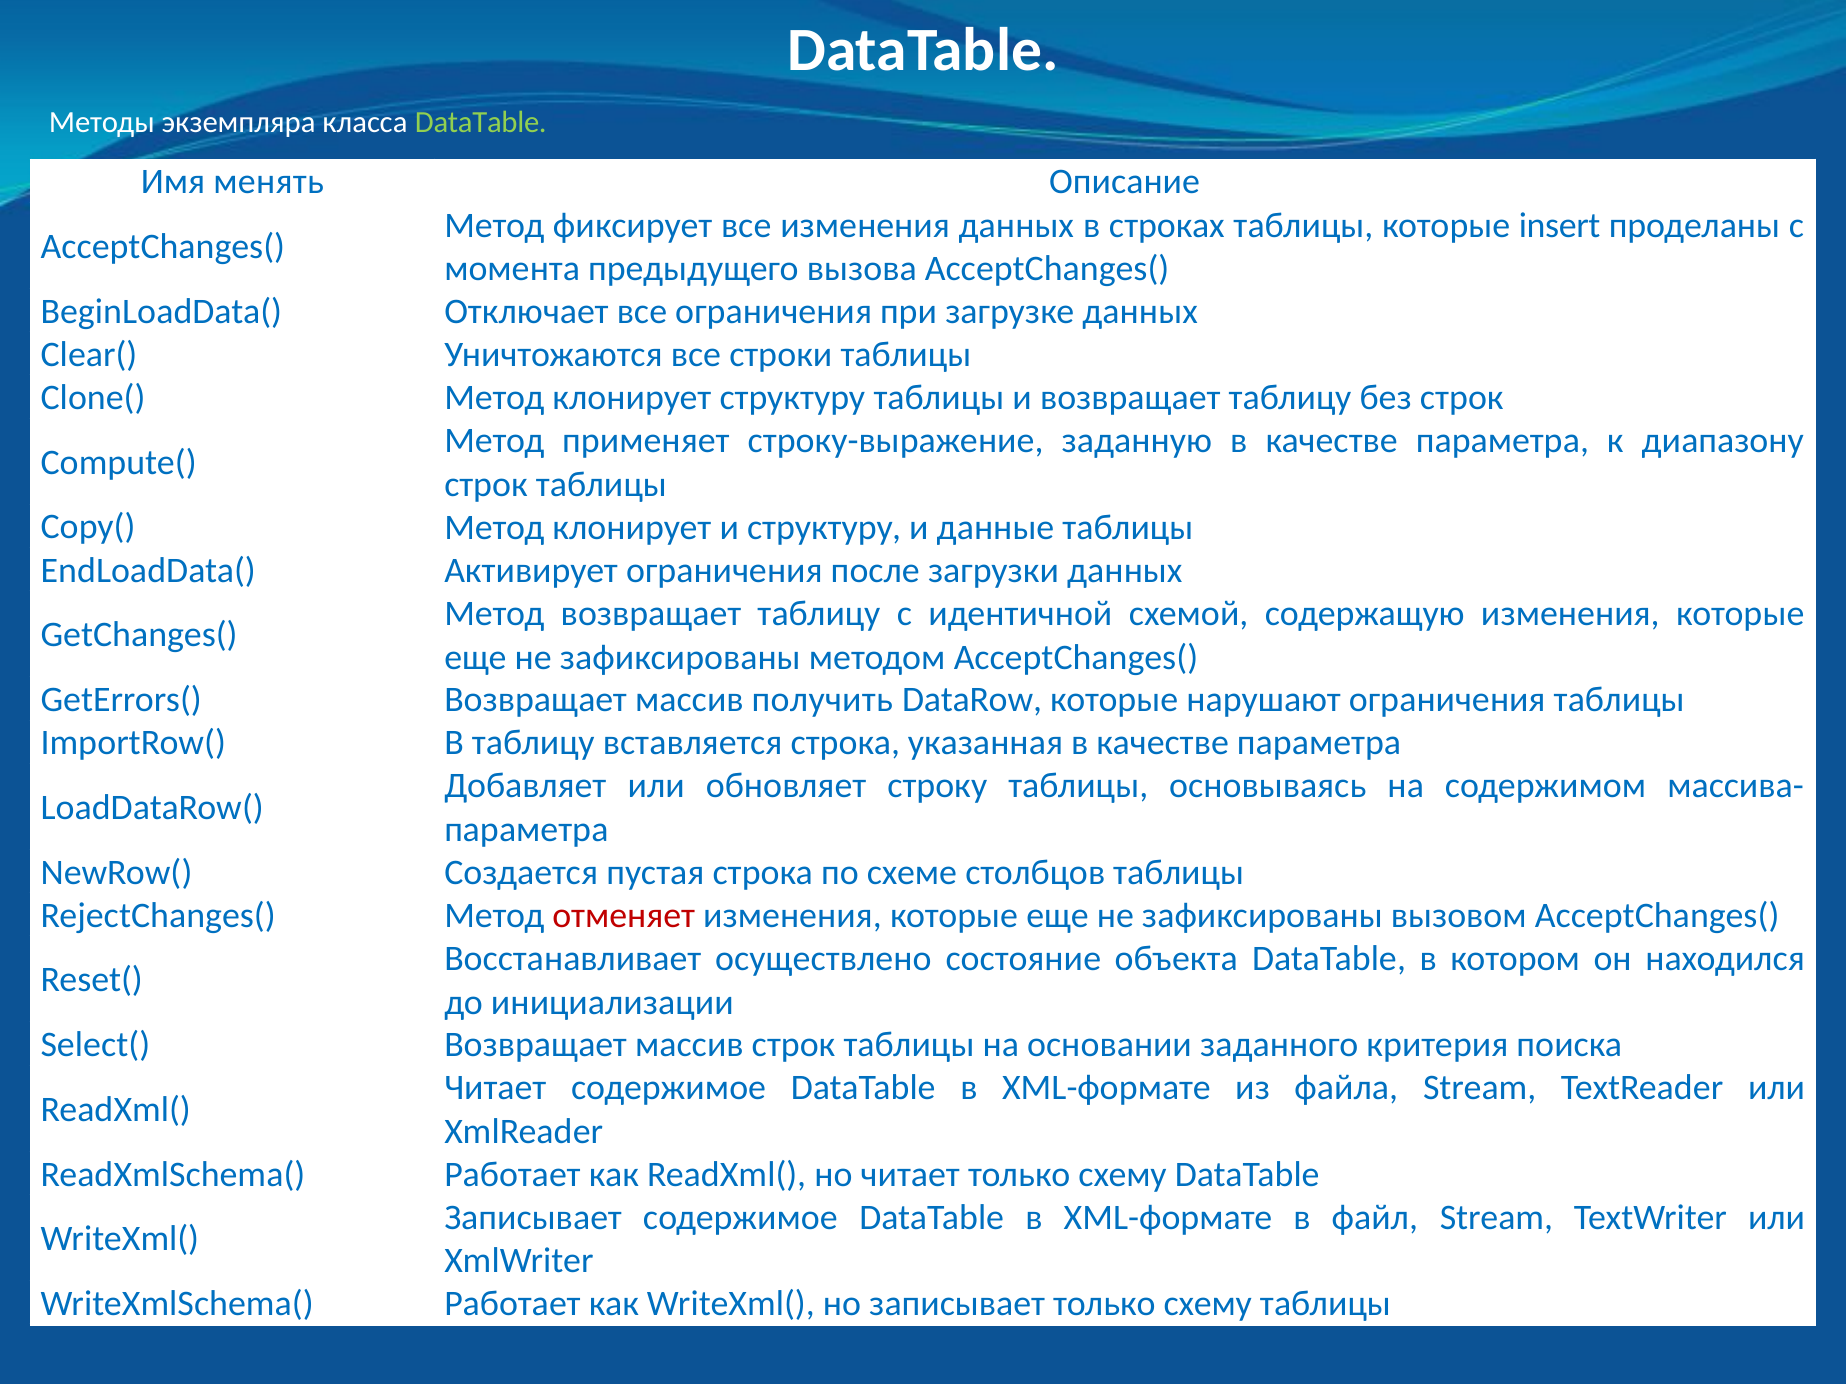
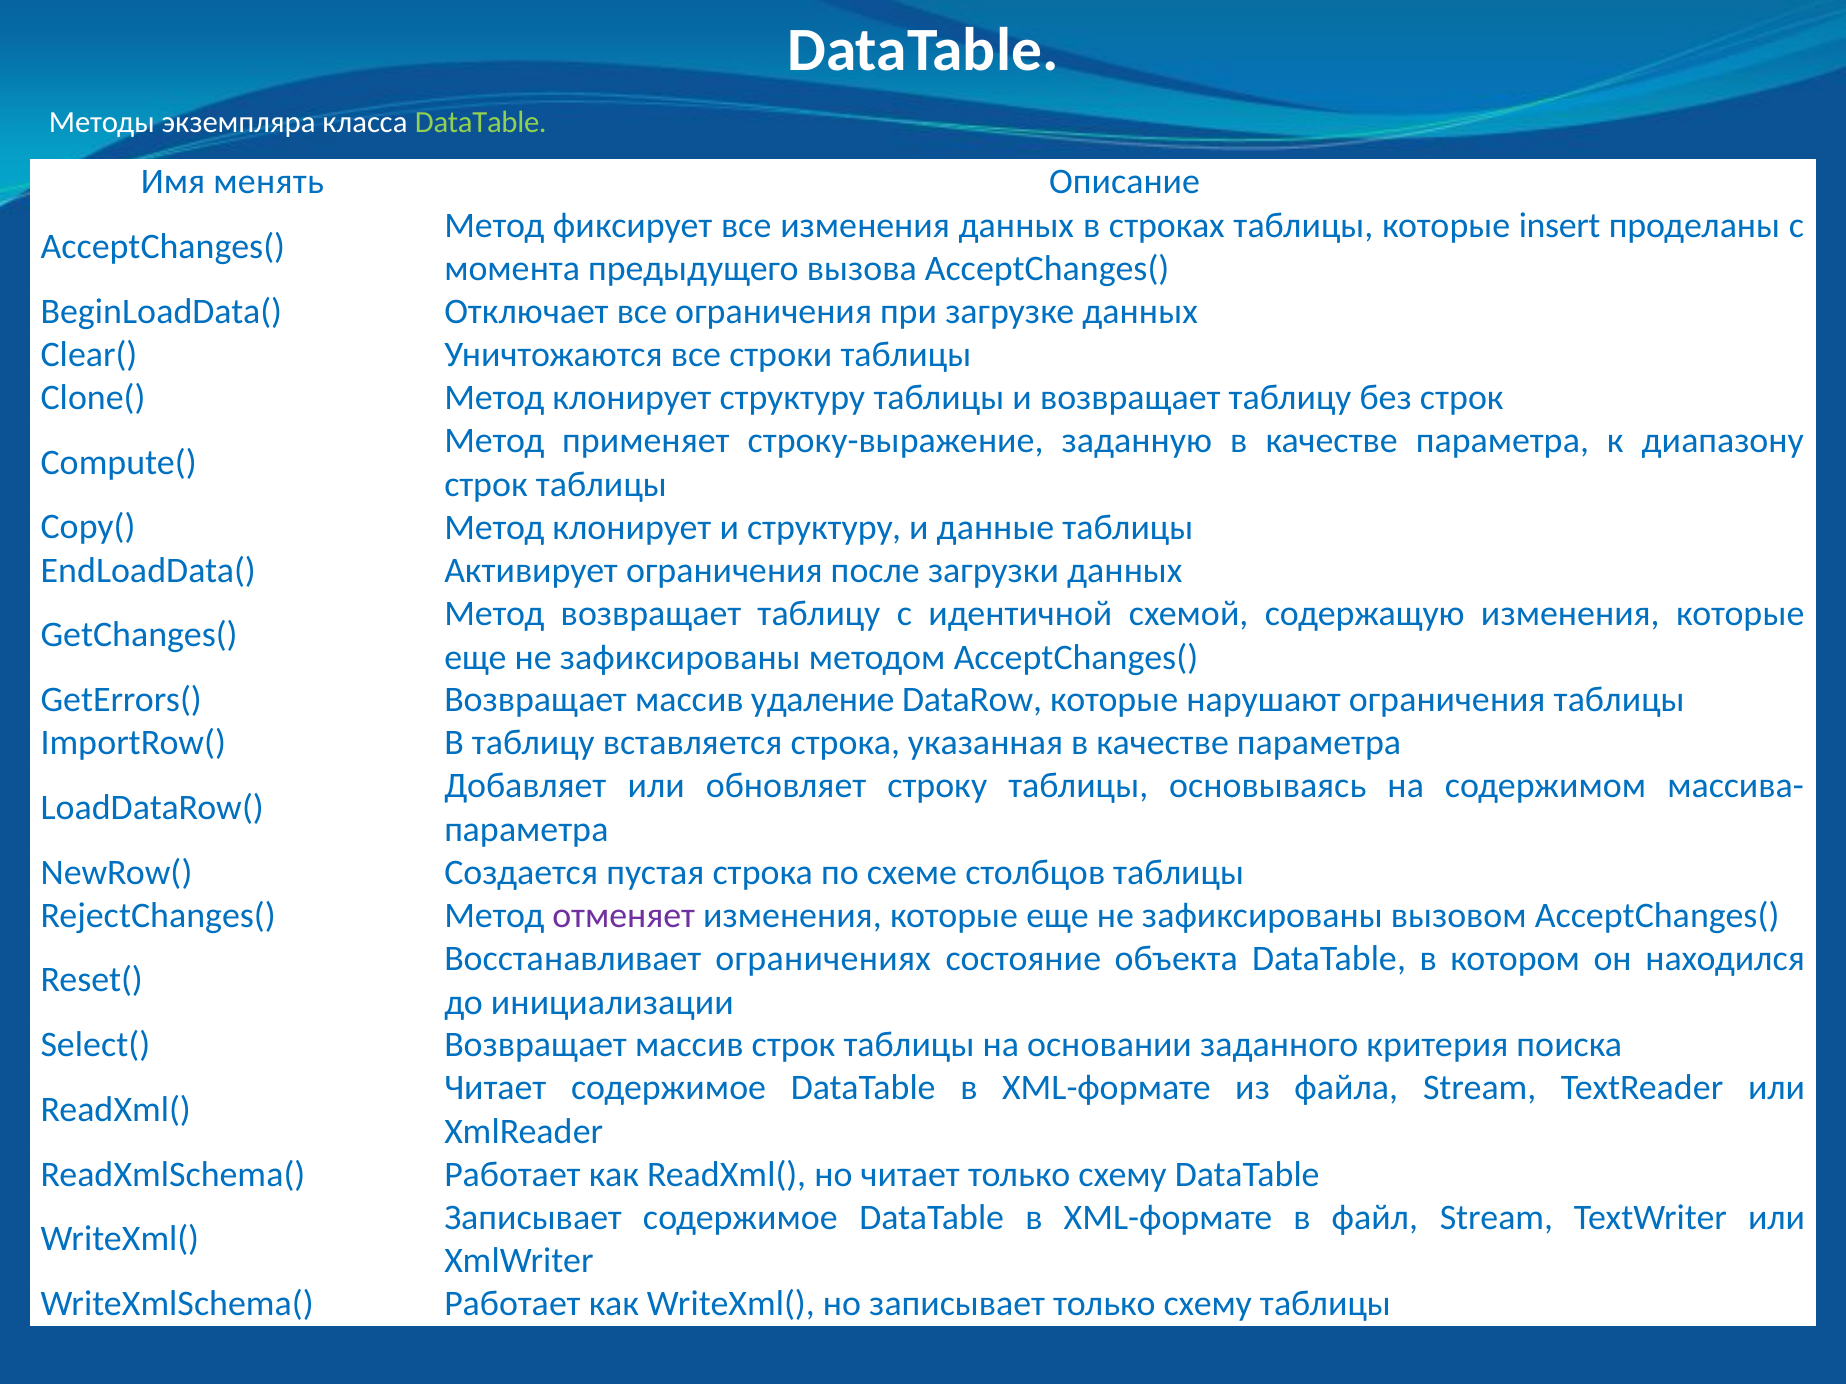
получить: получить -> удаление (823, 700)
отменяет colour: red -> purple (624, 916)
осуществлено: осуществлено -> ограничениях (823, 959)
